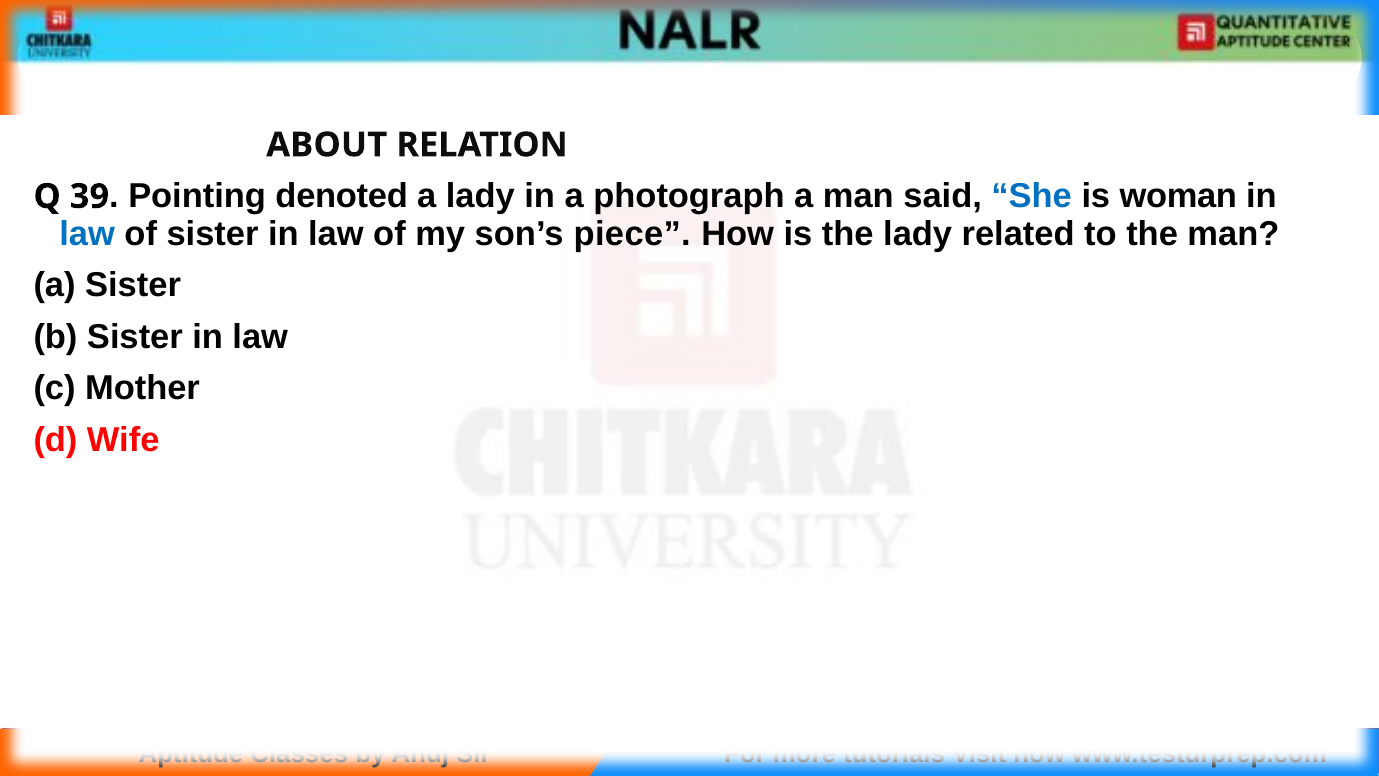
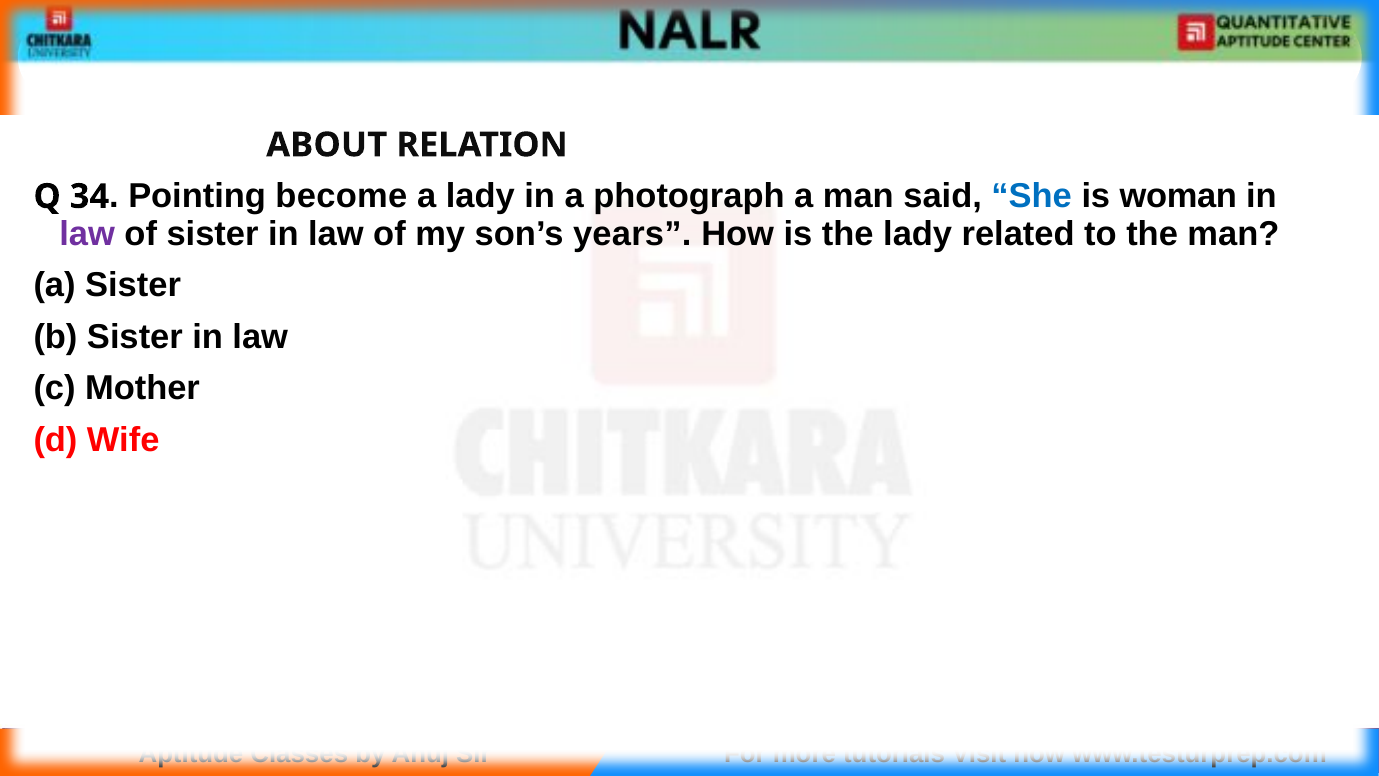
39: 39 -> 34 (89, 196)
denoted: denoted -> become (341, 196)
law colour: blue -> purple (87, 234)
piece: piece -> years (632, 234)
